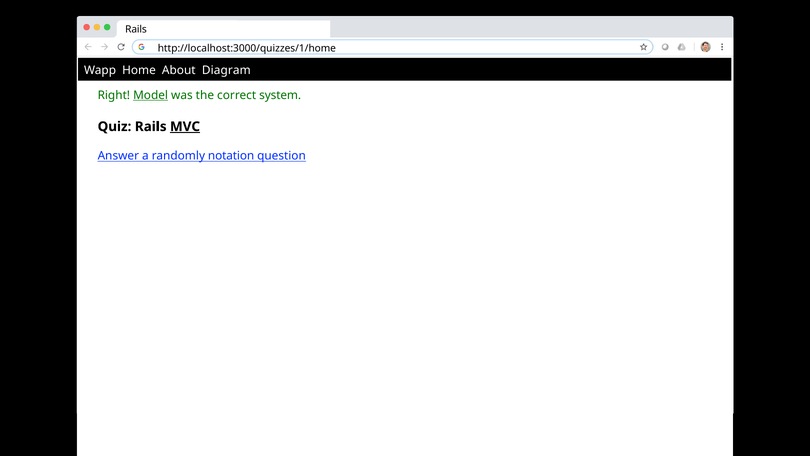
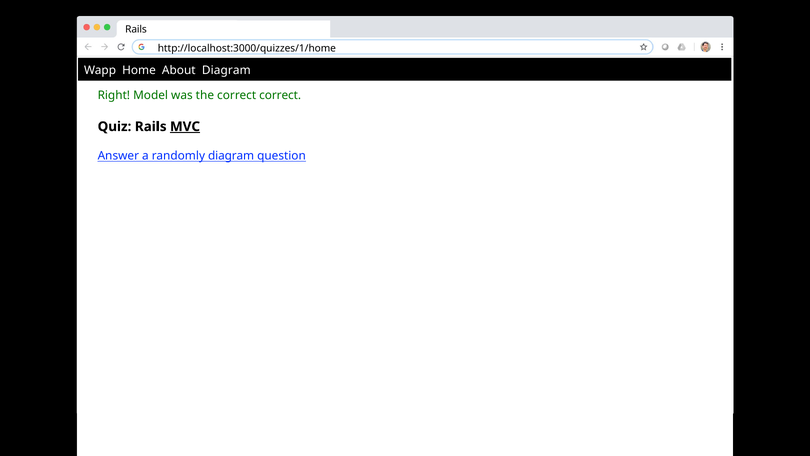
Model underline: present -> none (151, 95)
correct system: system -> correct (280, 95)
randomly notation: notation -> diagram (231, 156)
